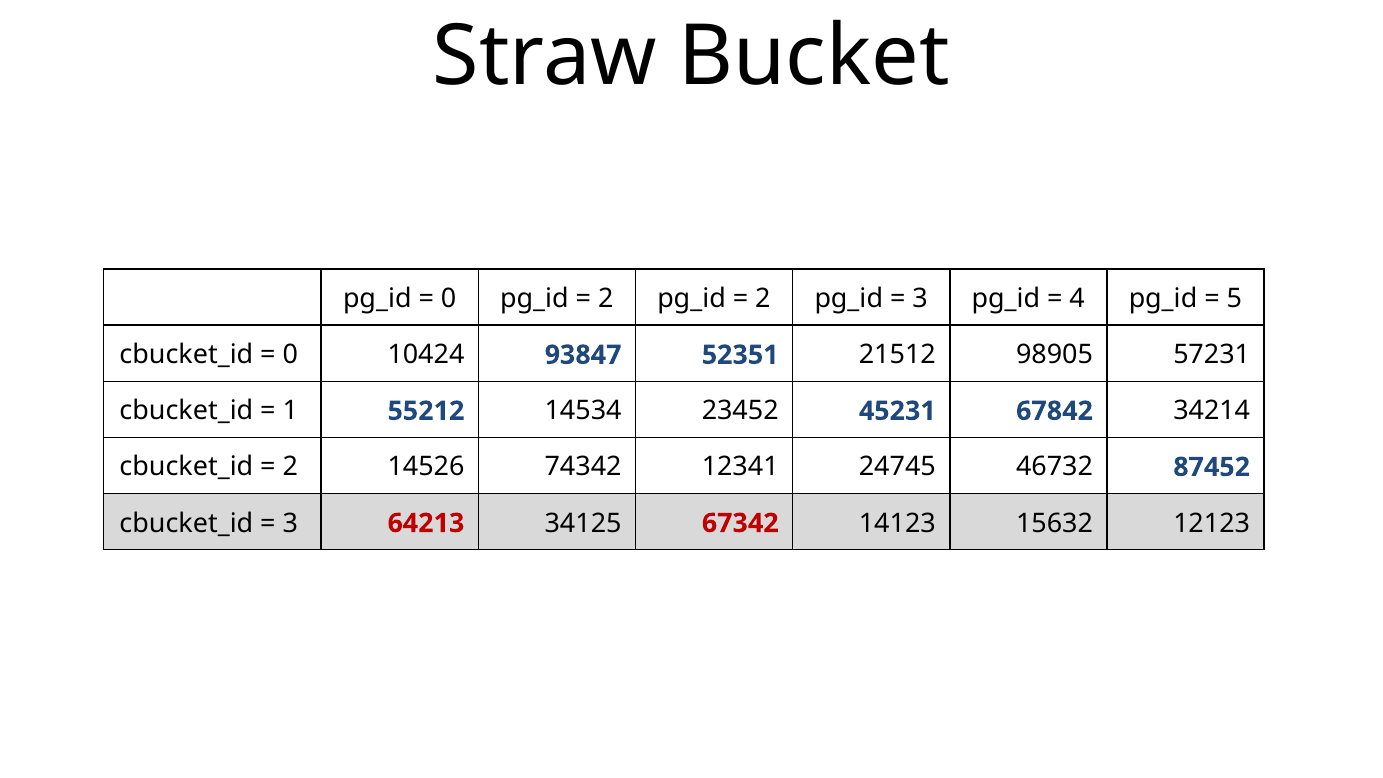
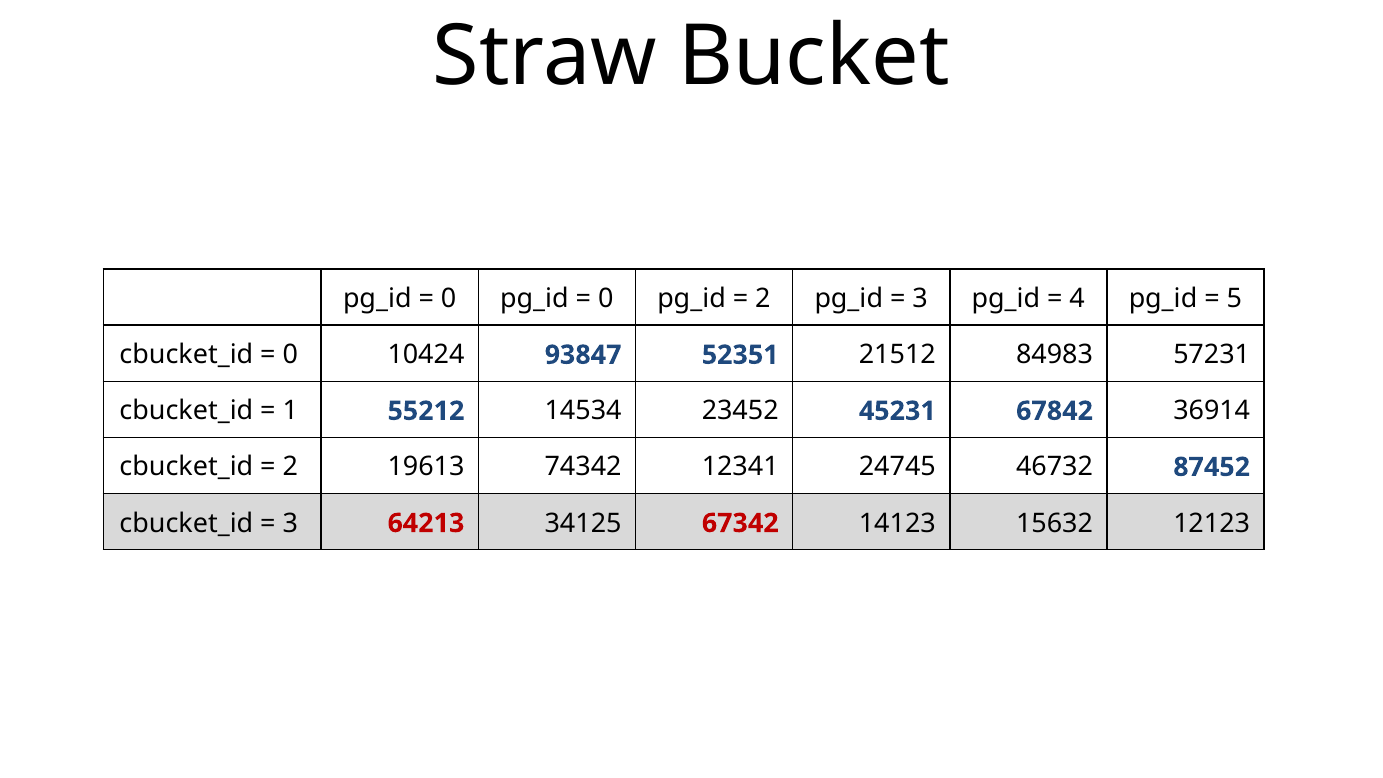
2: 2 -> 0 (606, 299)
98905: 98905 -> 84983 (1055, 355)
34214: 34214 -> 36914 (1212, 411)
14526: 14526 -> 19613 (426, 467)
